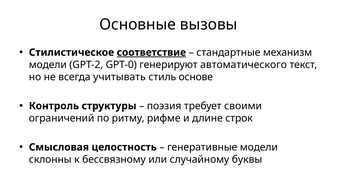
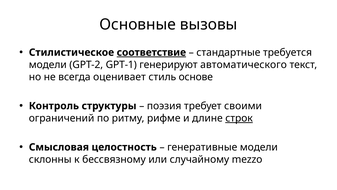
механизм: механизм -> требуется (287, 52)
GPT-0: GPT-0 -> GPT-1 (121, 65)
учитывать: учитывать -> оценивает (119, 77)
строк underline: none -> present (239, 118)
буквы: буквы -> mezzo (247, 159)
